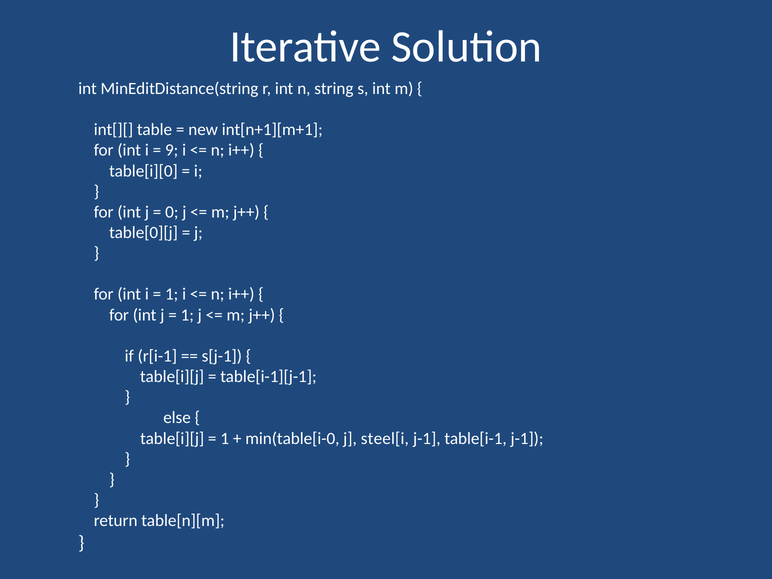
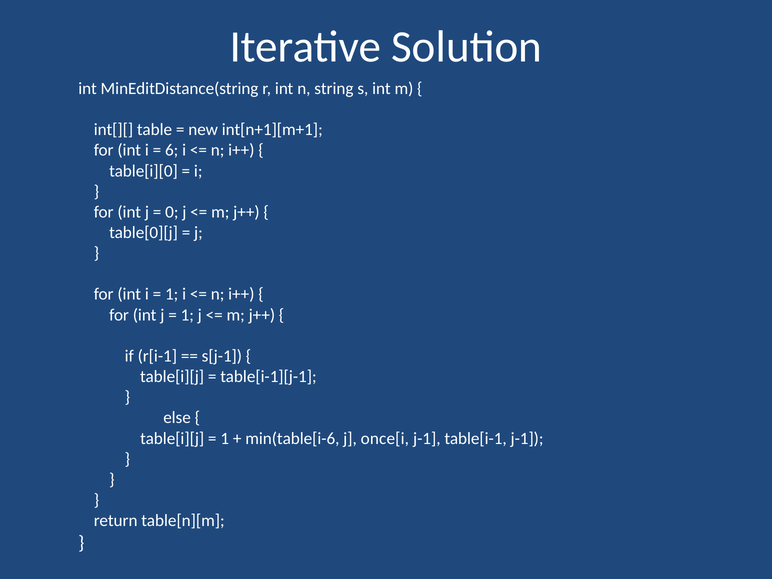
9: 9 -> 6 (172, 150)
min(table[i-0: min(table[i-0 -> min(table[i-6 (292, 438)
steel[i: steel[i -> once[i (385, 438)
